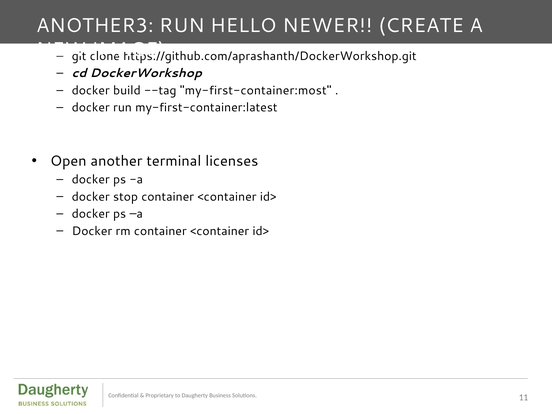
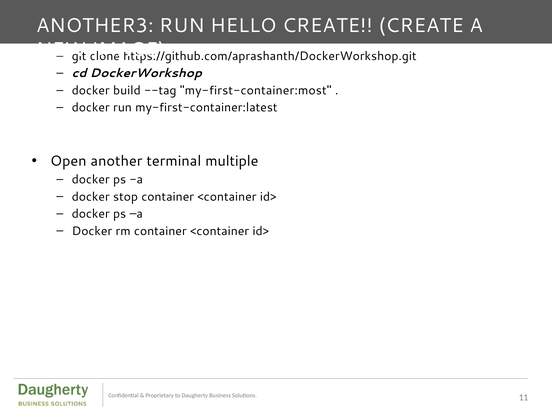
HELLO NEWER: NEWER -> CREATE (328, 26)
licenses: licenses -> multiple (232, 161)
